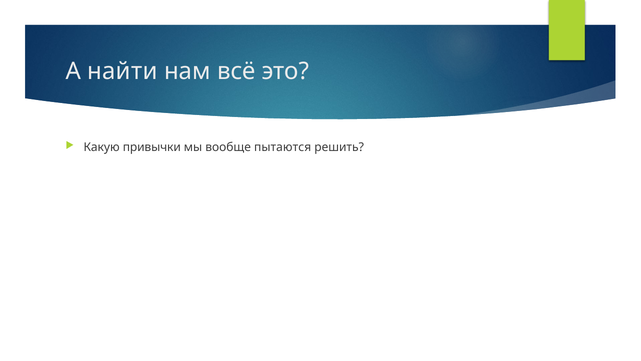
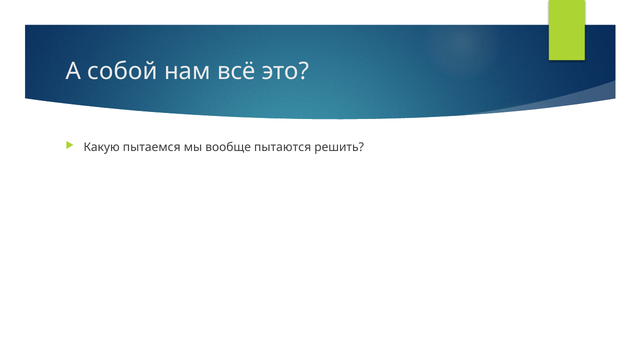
найти: найти -> собой (122, 71)
привычки: привычки -> пытаемся (152, 147)
